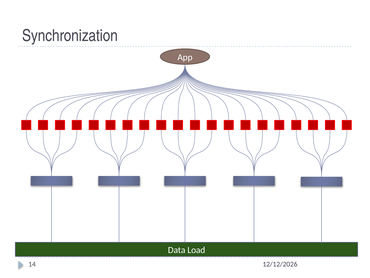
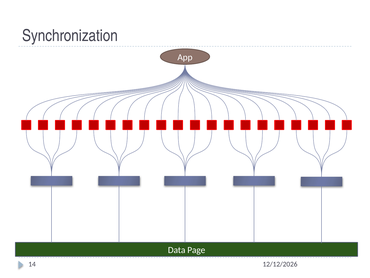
Load: Load -> Page (196, 250)
